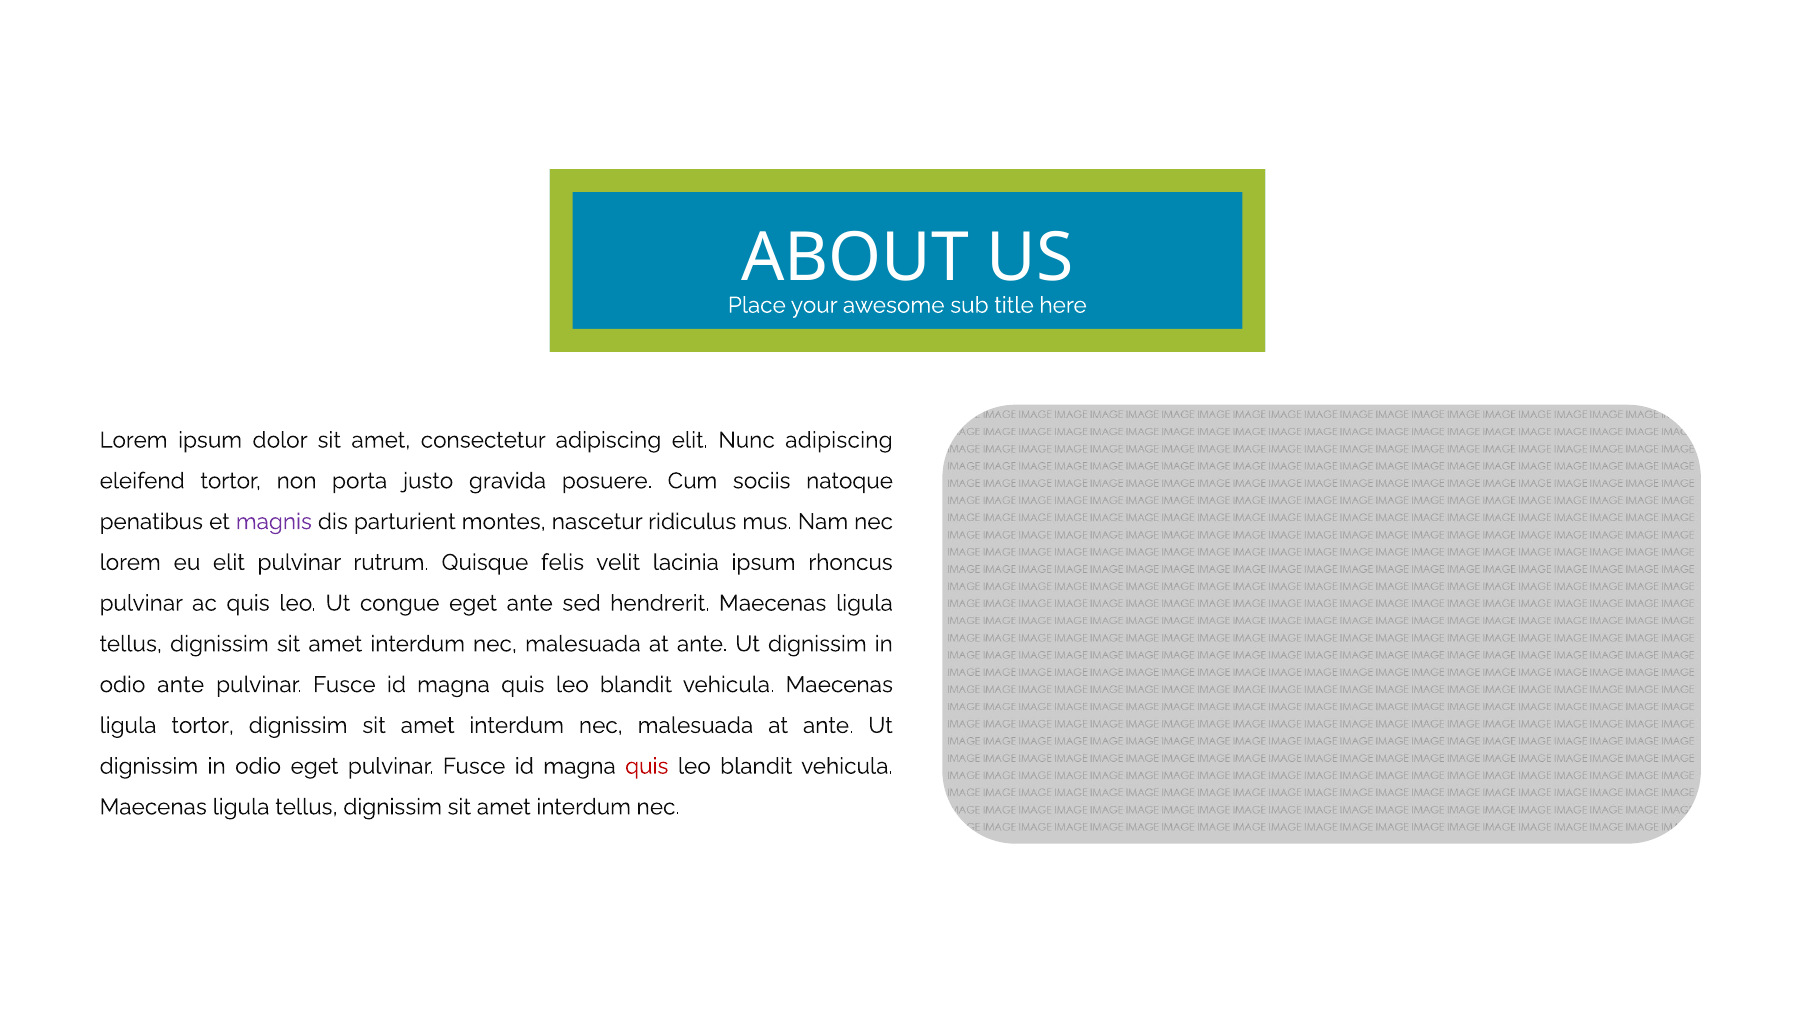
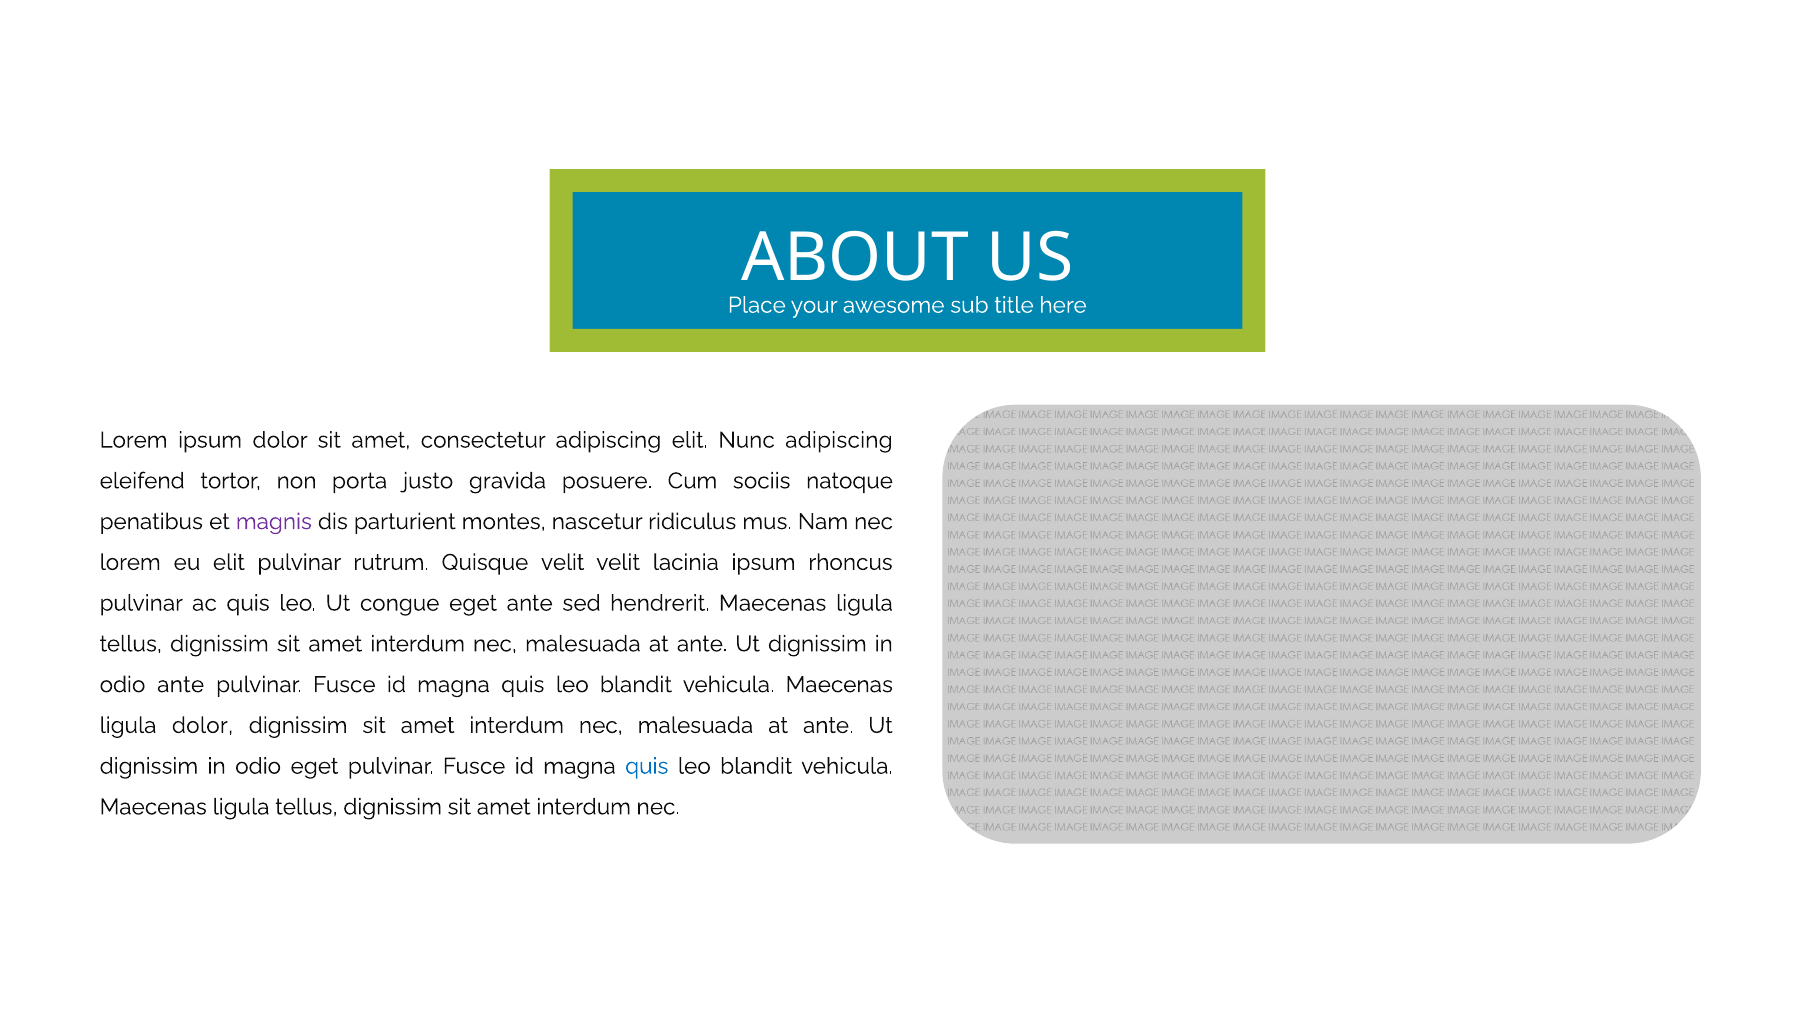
Quisque felis: felis -> velit (563, 562)
ligula tortor: tortor -> dolor (203, 725)
quis colour: red -> blue (647, 766)
